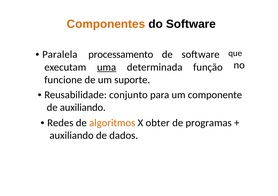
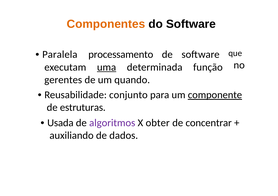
funcione: funcione -> gerentes (63, 80)
suporte: suporte -> quando (132, 80)
componente underline: none -> present (215, 95)
de auxiliando: auxiliando -> estruturas (83, 108)
Redes: Redes -> Usada (60, 123)
algoritmos colour: orange -> purple (112, 123)
programas: programas -> concentrar (209, 123)
